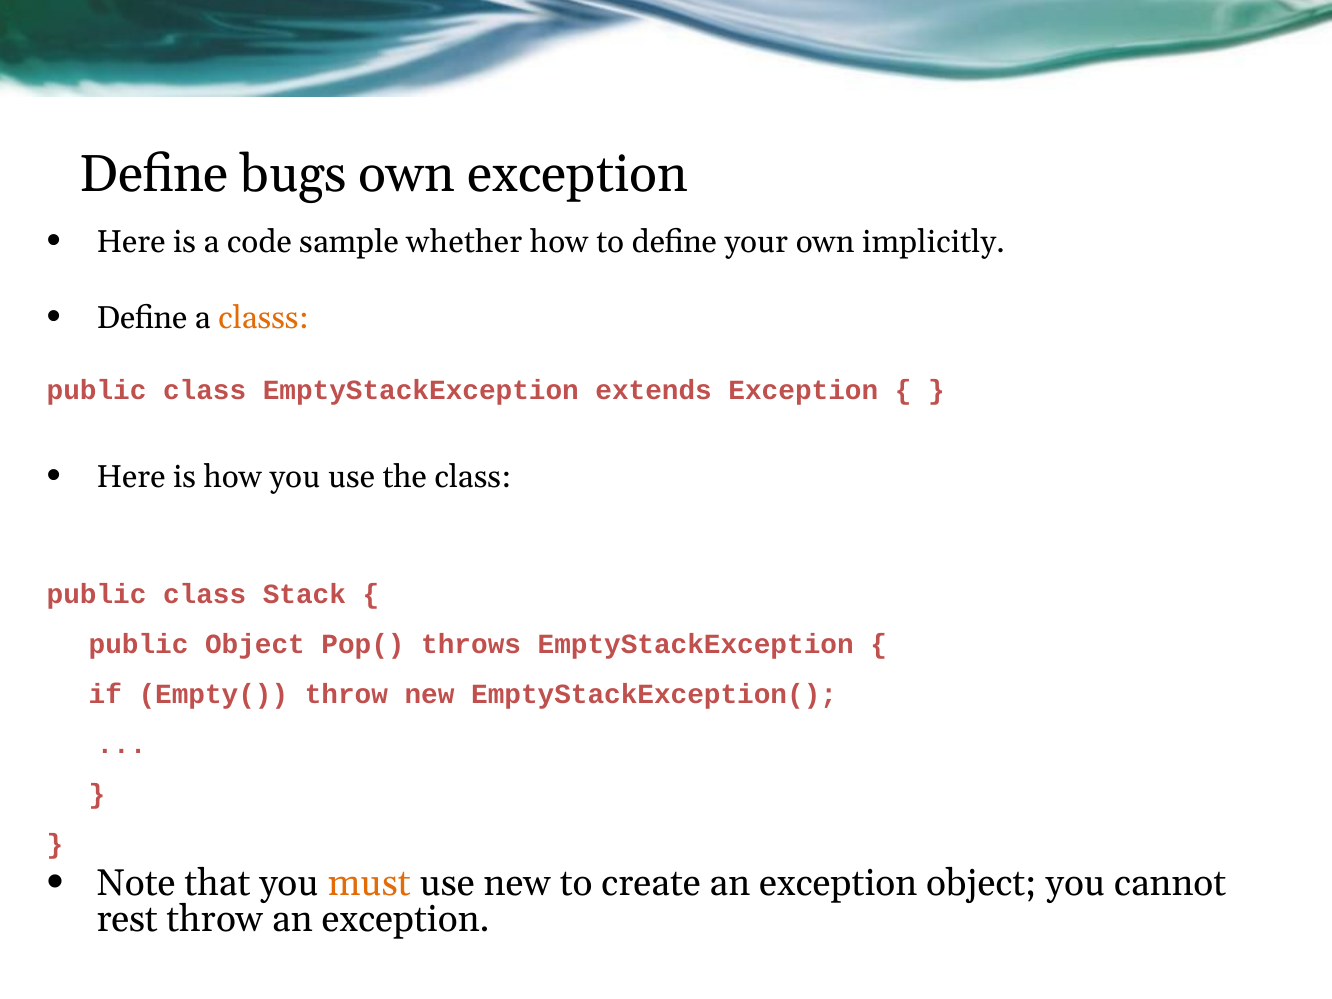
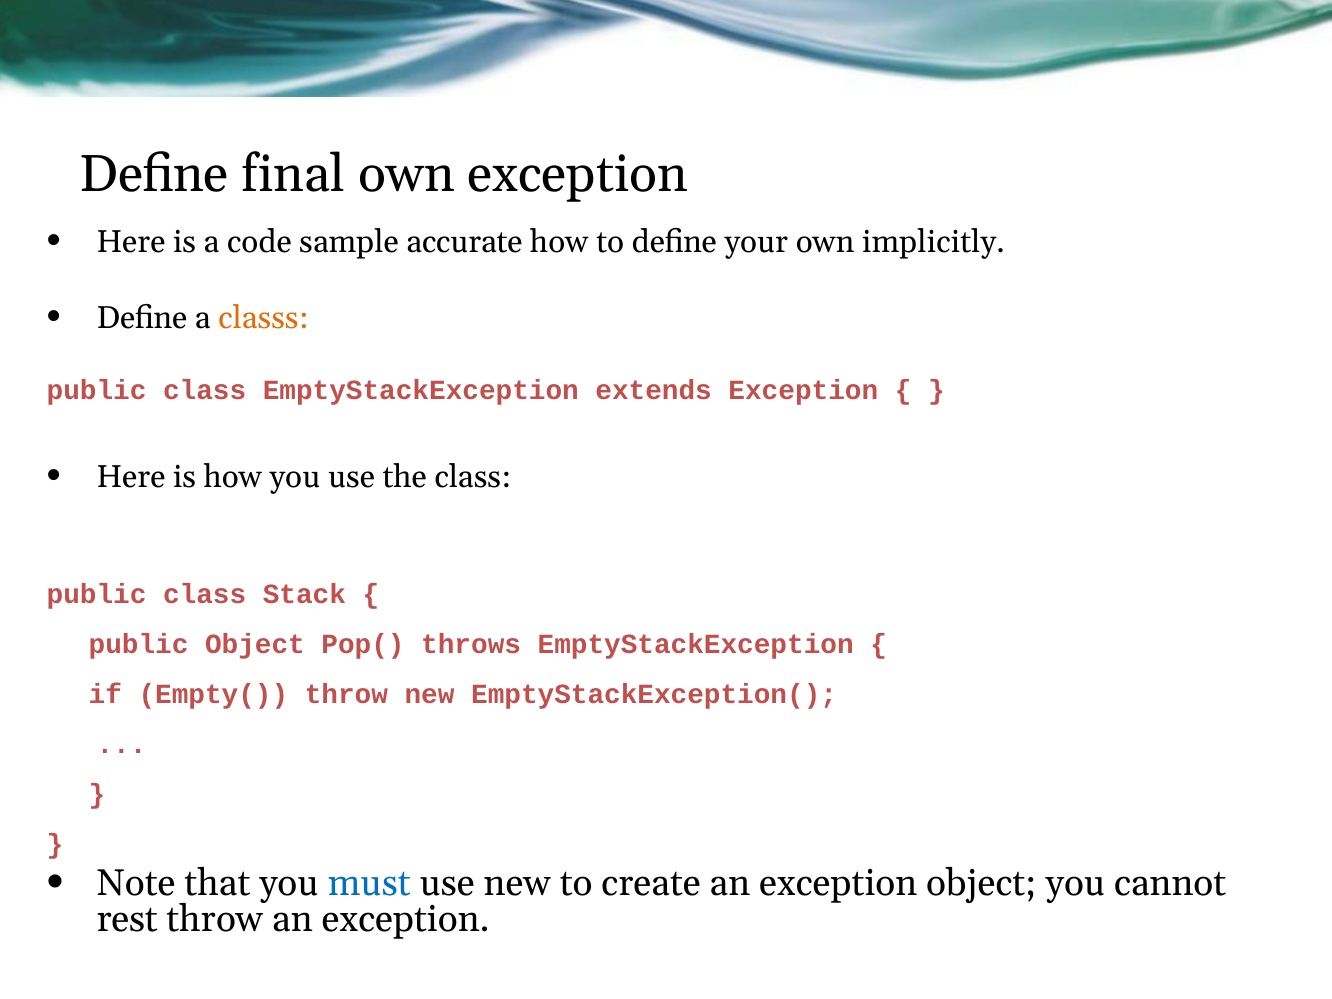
bugs: bugs -> final (293, 175)
whether: whether -> accurate (464, 242)
must colour: orange -> blue (369, 884)
